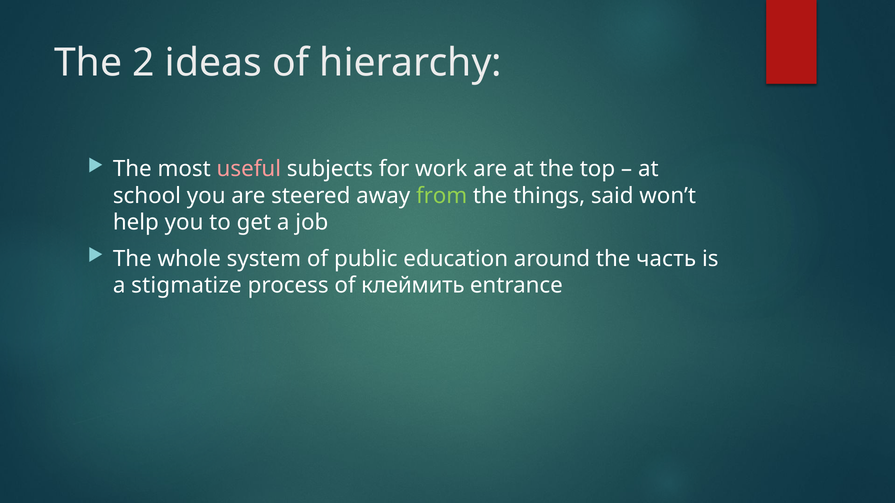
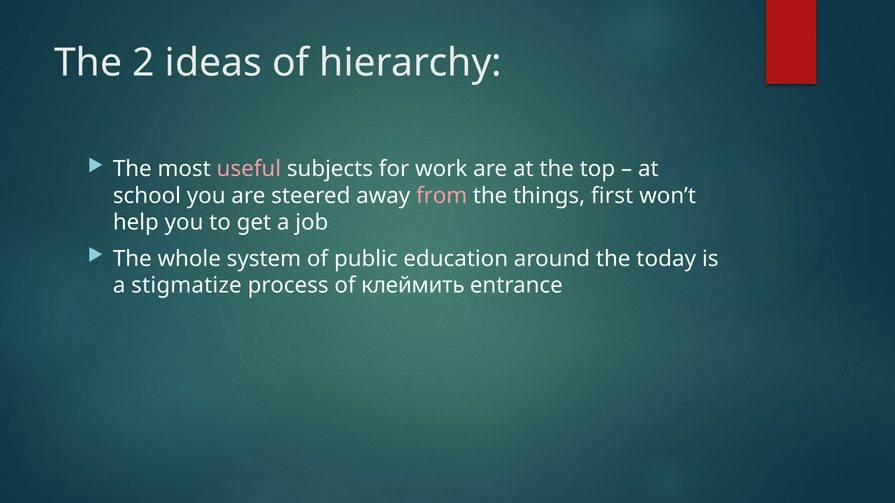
from colour: light green -> pink (442, 196)
said: said -> first (612, 196)
часть: часть -> today (666, 259)
